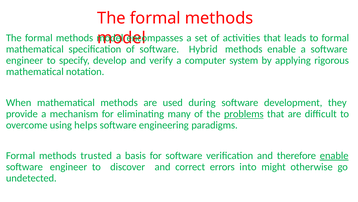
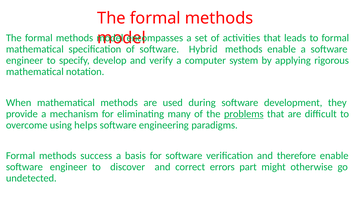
trusted: trusted -> success (96, 155)
enable underline: present -> none (334, 155)
into: into -> part (248, 166)
